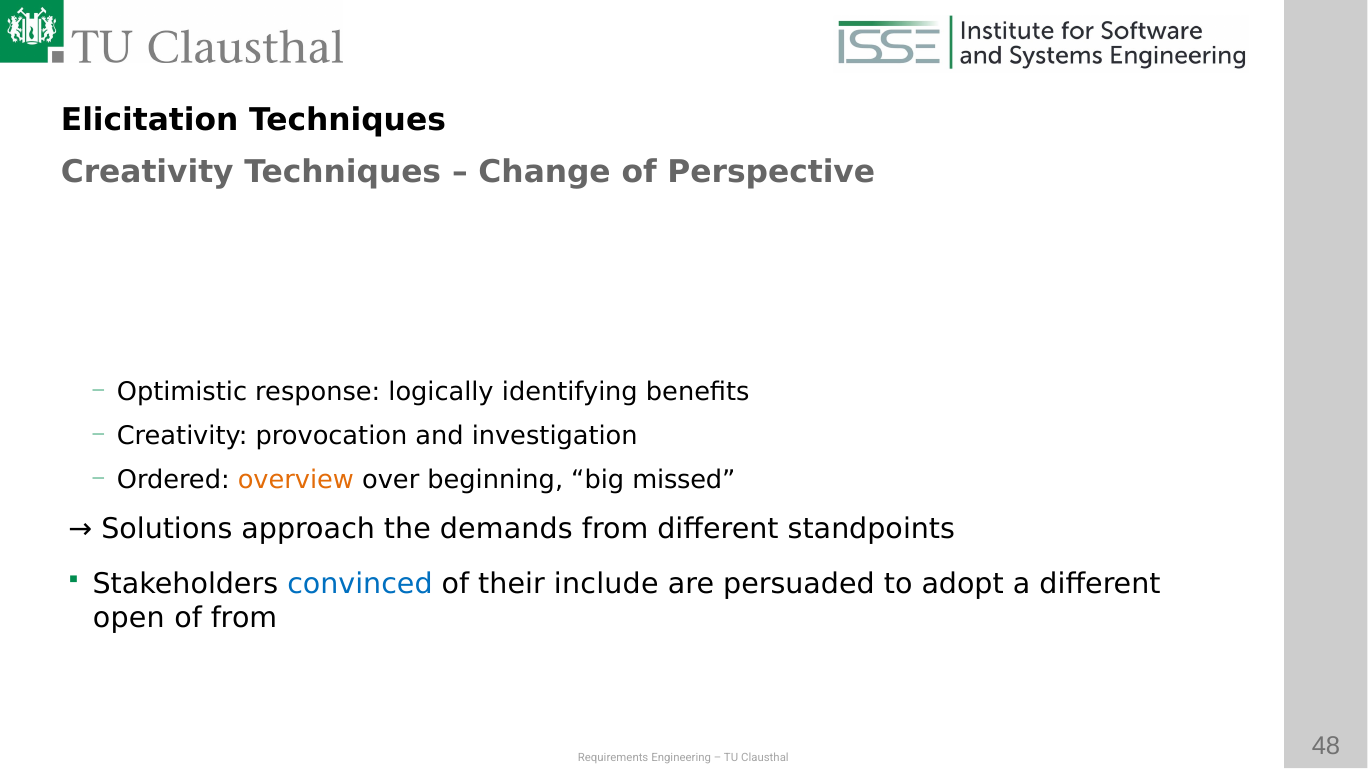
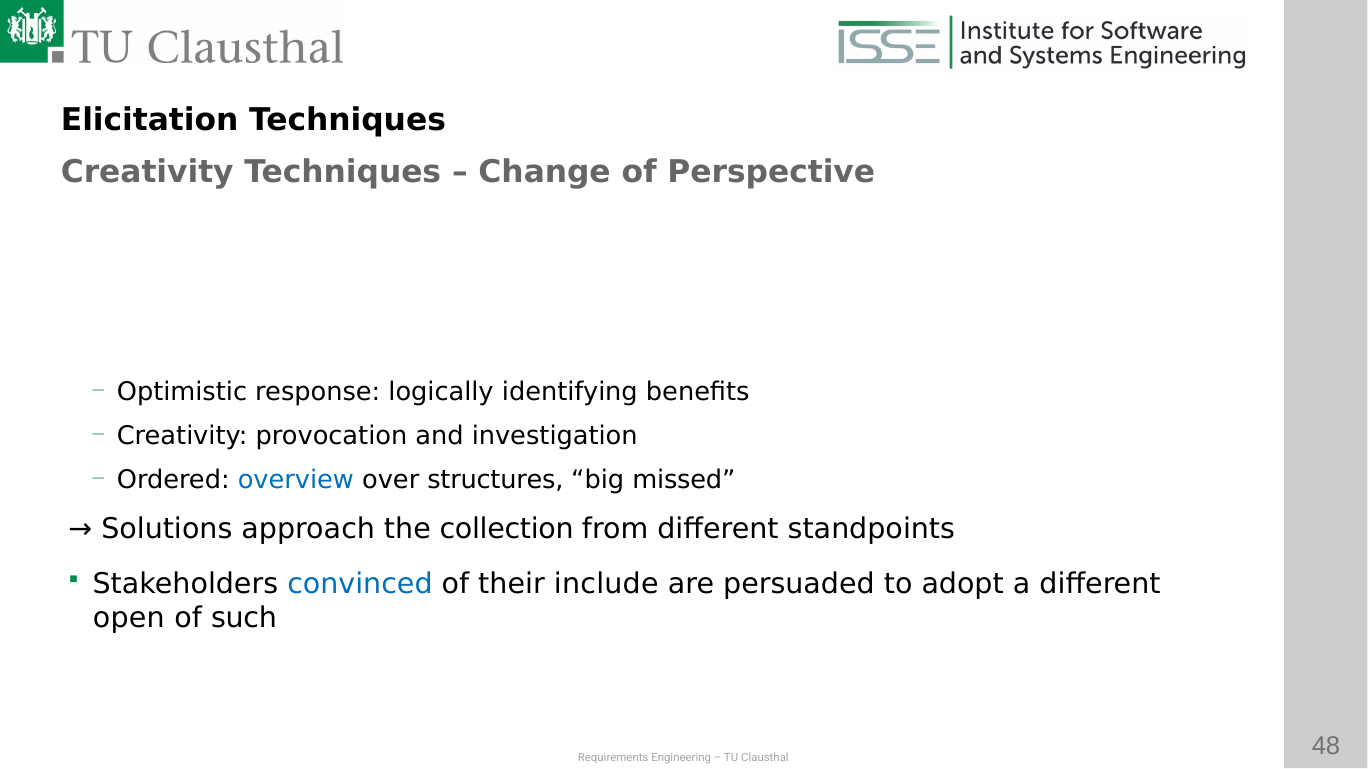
overview colour: orange -> blue (296, 480)
beginning: beginning -> structures (495, 480)
demands: demands -> collection (507, 530)
of from: from -> such (244, 619)
